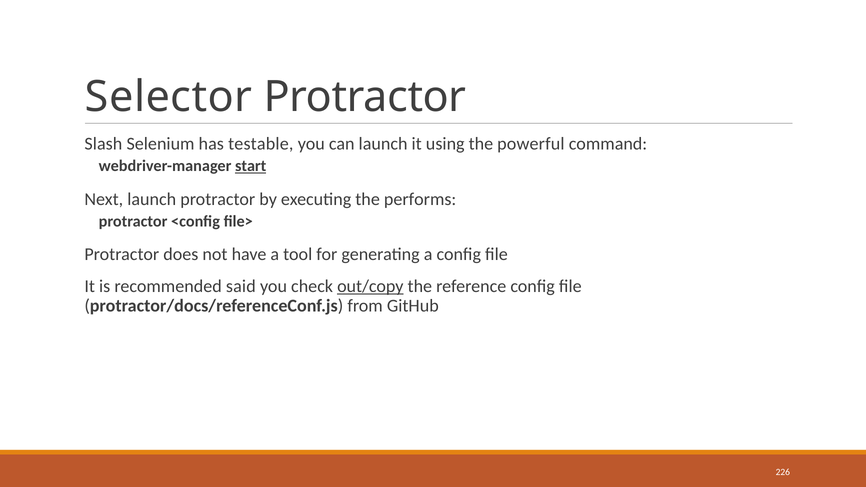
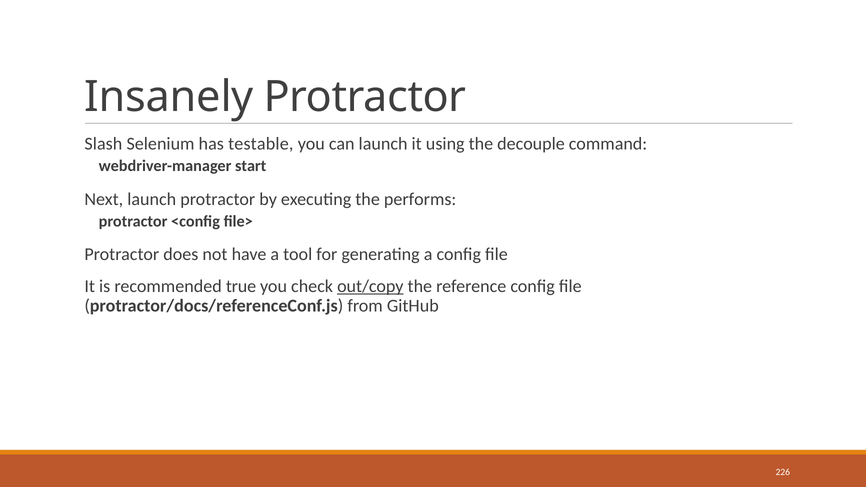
Selector: Selector -> Insanely (169, 97)
powerful: powerful -> decouple (531, 144)
start underline: present -> none (251, 166)
said: said -> true (241, 286)
